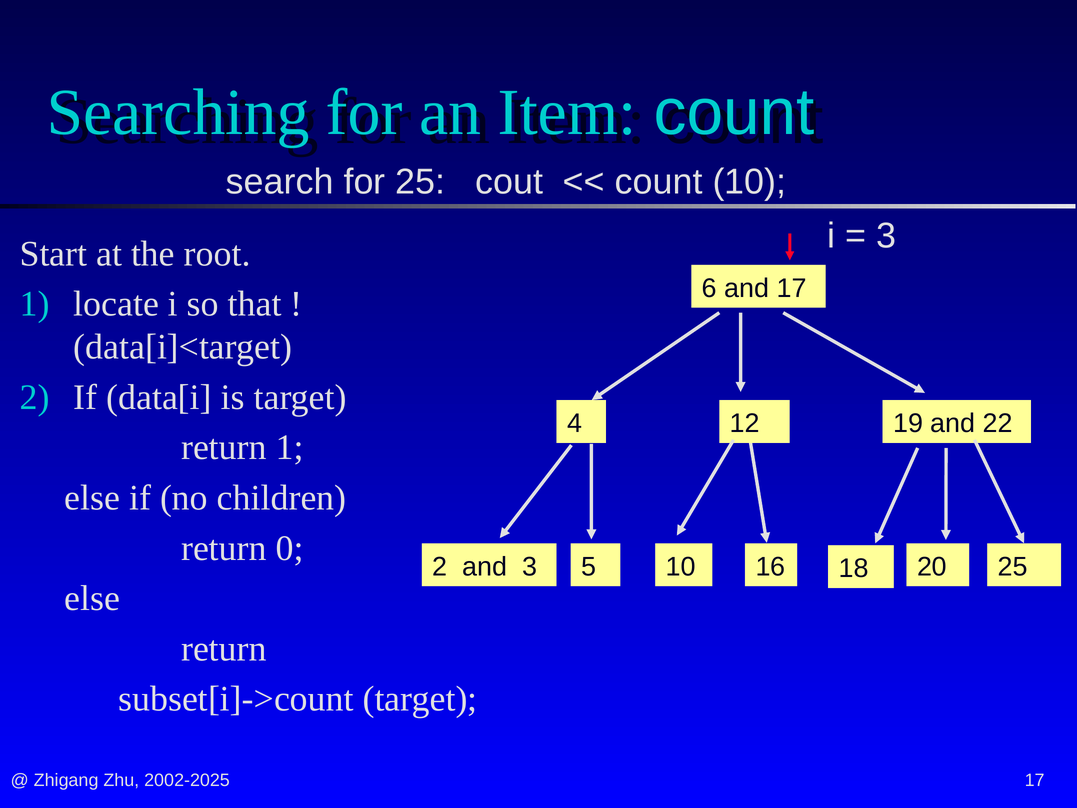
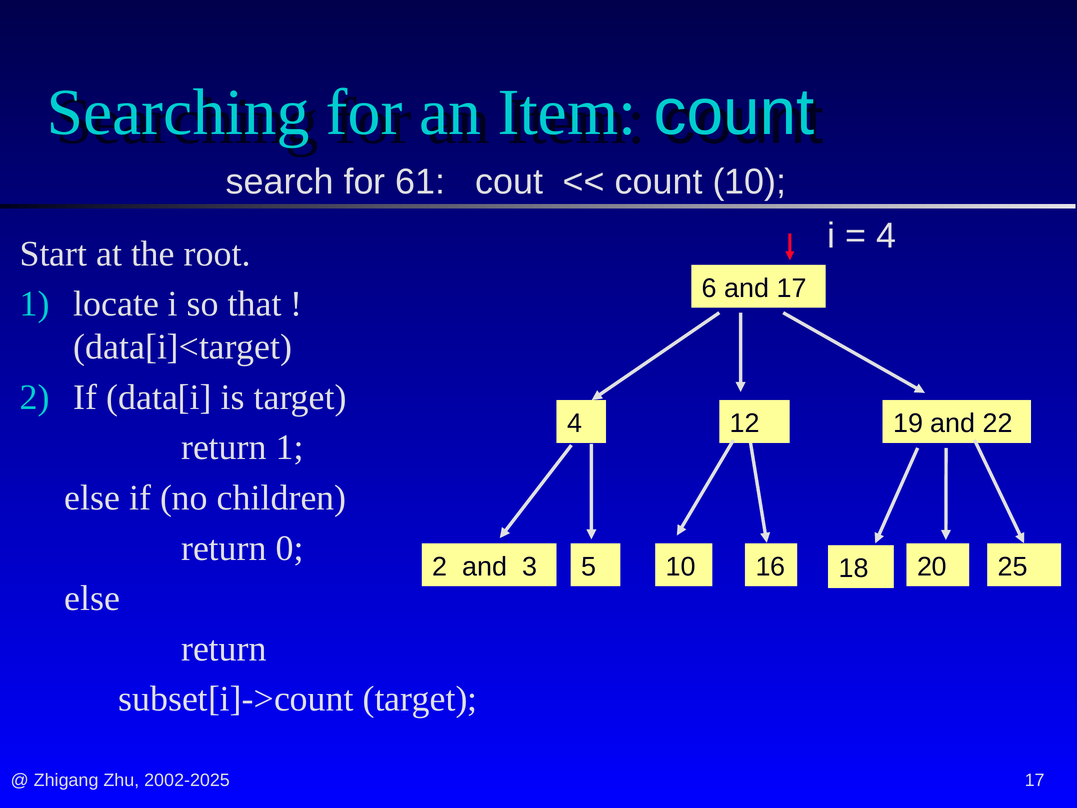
for 25: 25 -> 61 (420, 182)
3: 3 -> 4 (886, 236)
